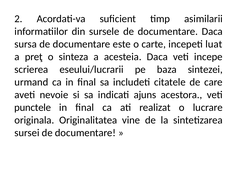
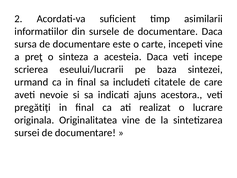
incepeti luat: luat -> vine (214, 44)
punctele: punctele -> pregătiți (33, 107)
